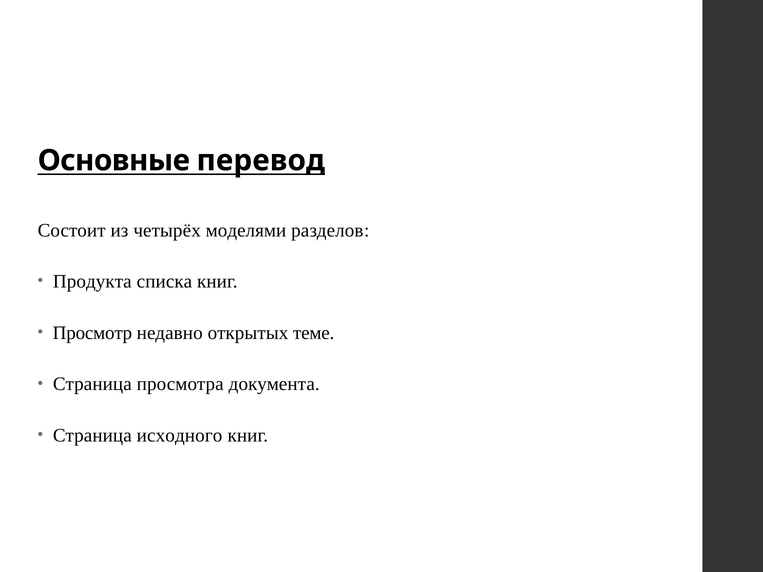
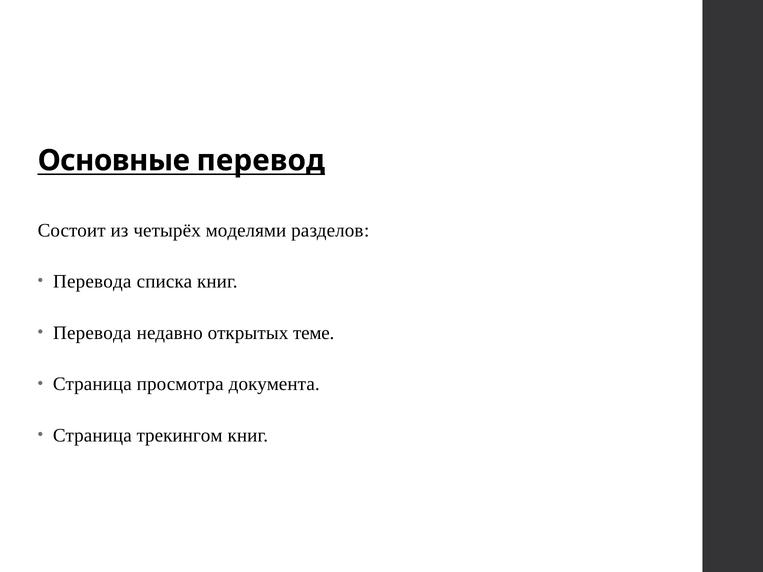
Продукта: Продукта -> Перевода (92, 282)
Просмотр: Просмотр -> Перевода (92, 333)
исходного: исходного -> трекингом (180, 436)
